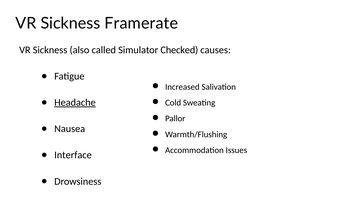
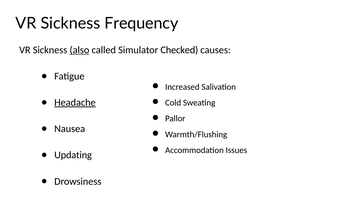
Framerate: Framerate -> Frequency (141, 23)
also underline: none -> present (79, 50)
Interface: Interface -> Updating (73, 155)
